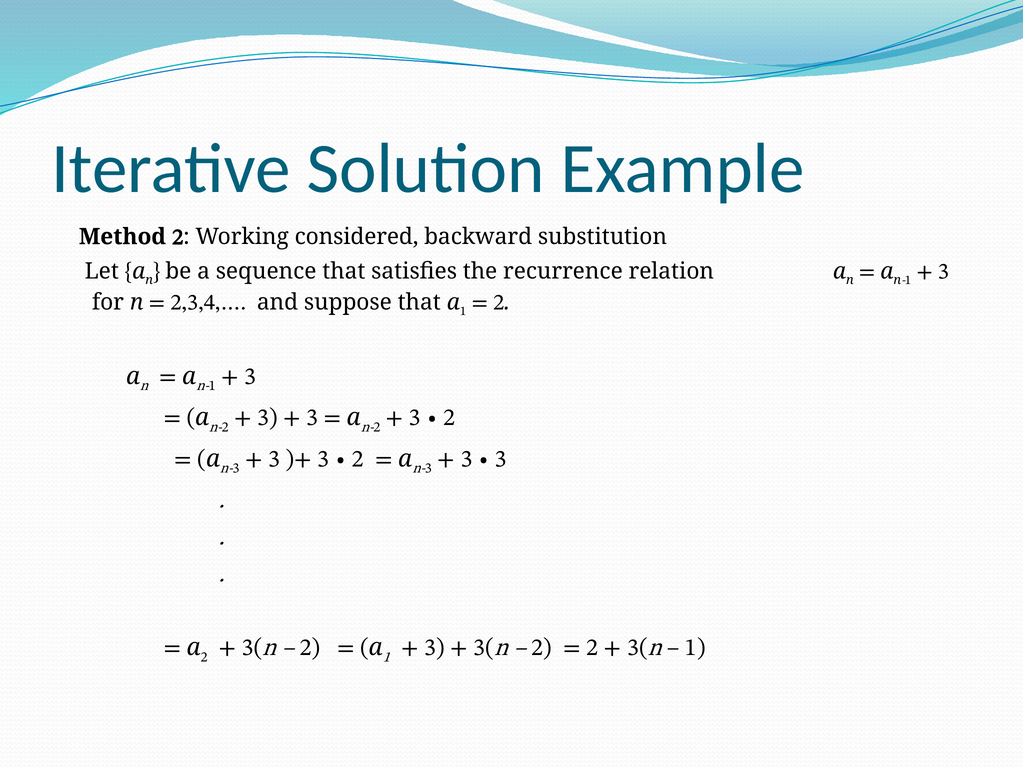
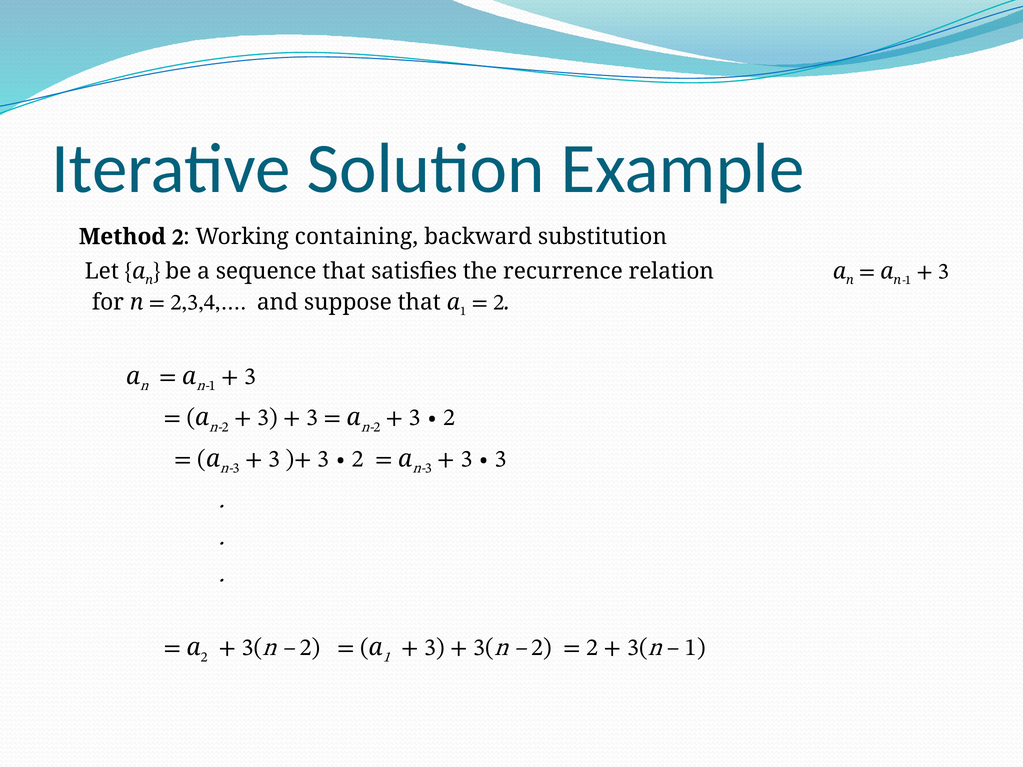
considered: considered -> containing (356, 237)
